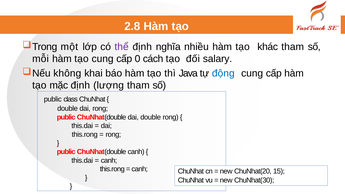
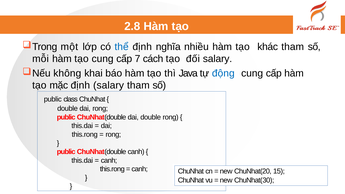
thể colour: purple -> blue (122, 47)
0: 0 -> 7 (138, 59)
định lượng: lượng -> salary (109, 85)
